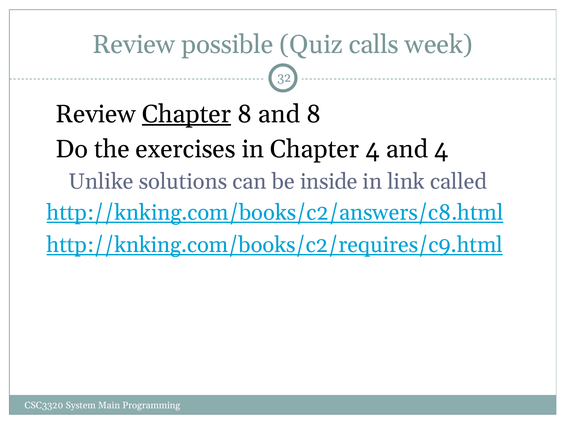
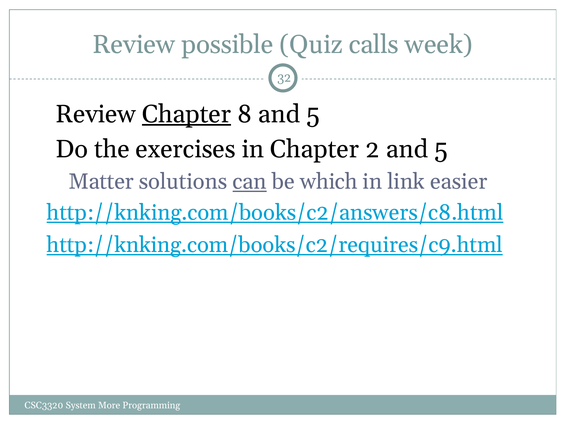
8 and 8: 8 -> 5 (313, 114)
Chapter 4: 4 -> 2 (372, 149)
4: 4 -> 5 (441, 149)
Unlike: Unlike -> Matter (101, 182)
can underline: none -> present (250, 182)
inside: inside -> which (329, 182)
called: called -> easier (459, 182)
Main: Main -> More (109, 406)
